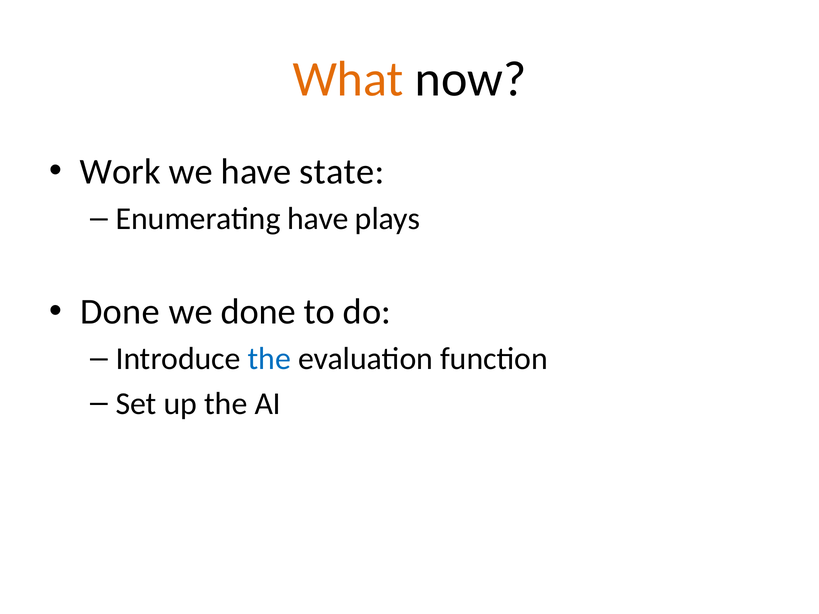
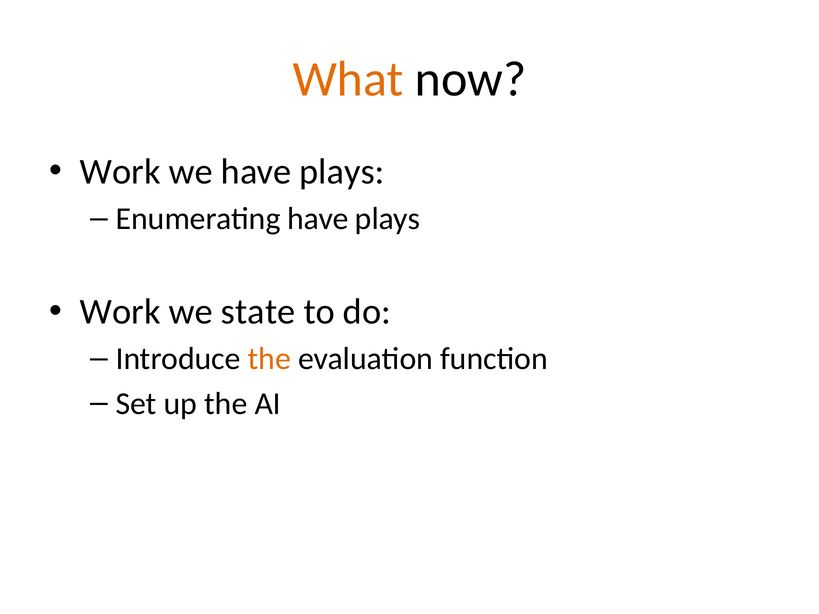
we have state: state -> plays (342, 172)
Done: Done -> Work (120, 312)
we done: done -> state (258, 312)
the colour: blue -> orange (269, 359)
